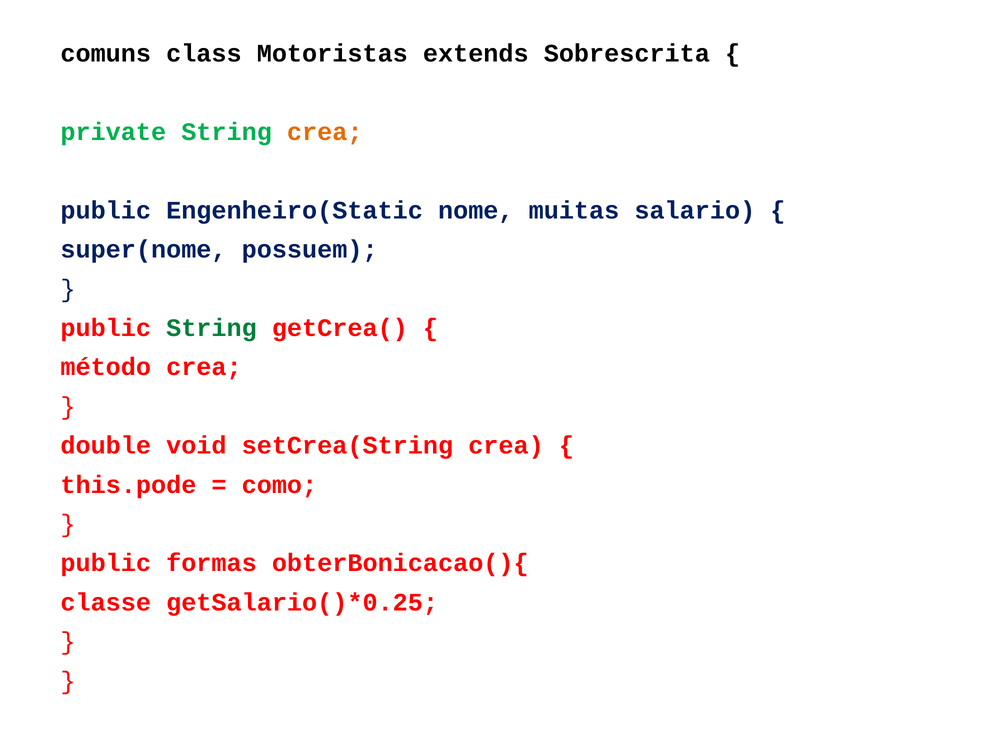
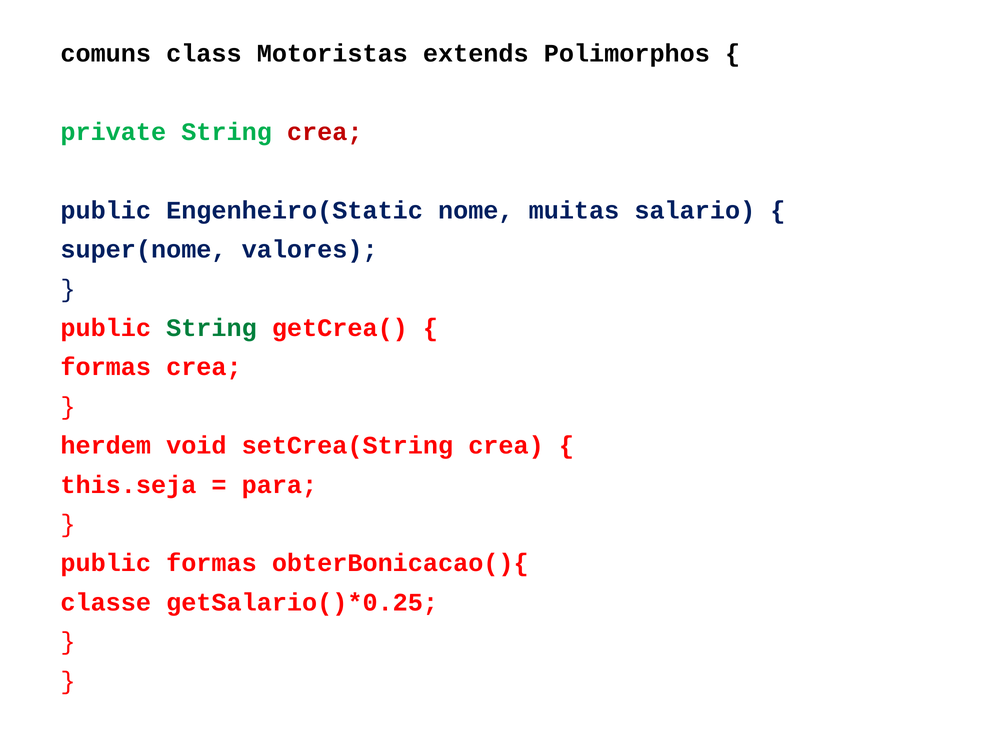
Sobrescrita: Sobrescrita -> Polimorphos (627, 53)
crea colour: orange -> red (325, 132)
possuem: possuem -> valores (310, 249)
método: método -> formas (106, 367)
double: double -> herdem (106, 445)
this.pode: this.pode -> this.seja (128, 484)
como: como -> para (279, 484)
